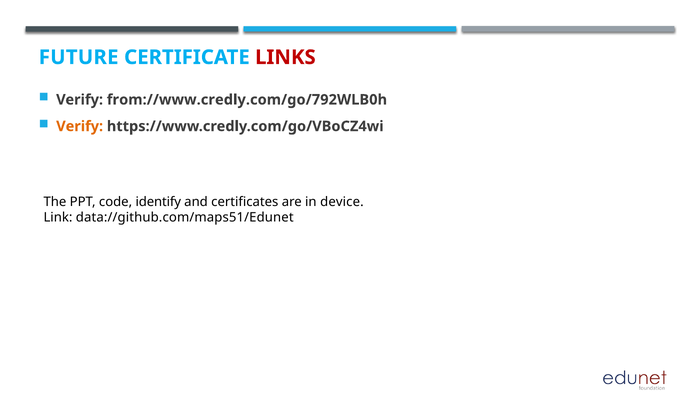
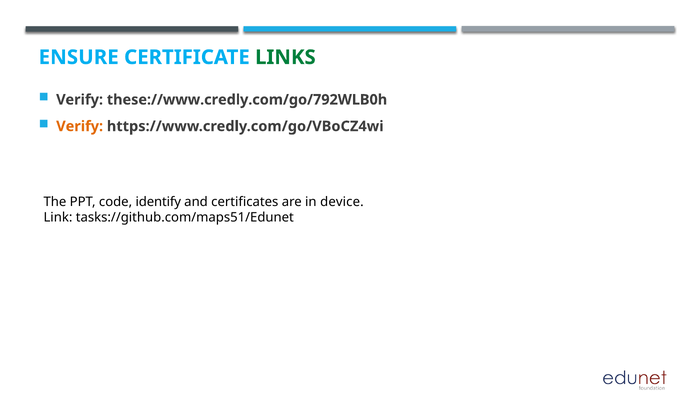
FUTURE: FUTURE -> ENSURE (79, 57)
LINKS colour: red -> green (285, 57)
from://www.credly.com/go/792WLB0h: from://www.credly.com/go/792WLB0h -> these://www.credly.com/go/792WLB0h (247, 100)
data://github.com/maps51/Edunet: data://github.com/maps51/Edunet -> tasks://github.com/maps51/Edunet (185, 217)
